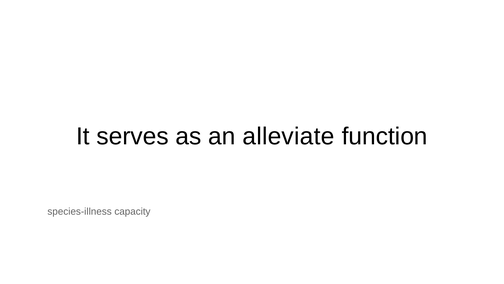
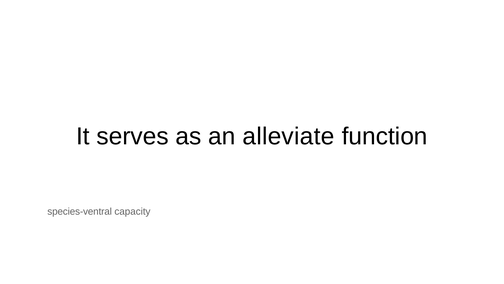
species-illness: species-illness -> species-ventral (80, 211)
